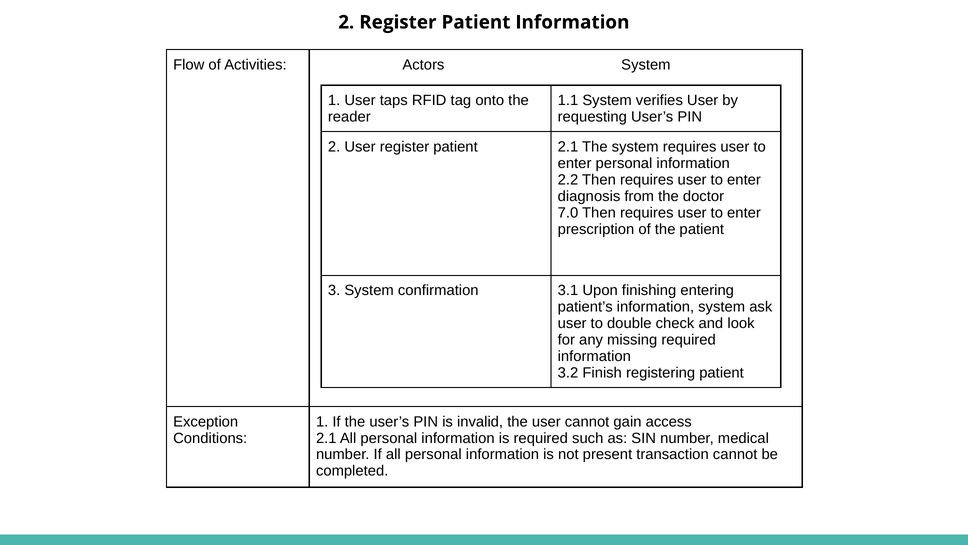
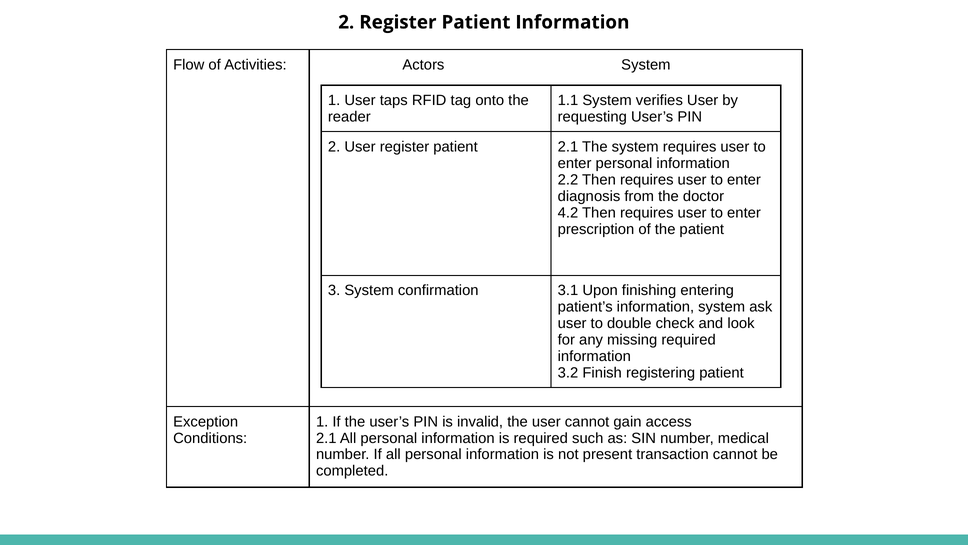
7.0: 7.0 -> 4.2 (568, 213)
